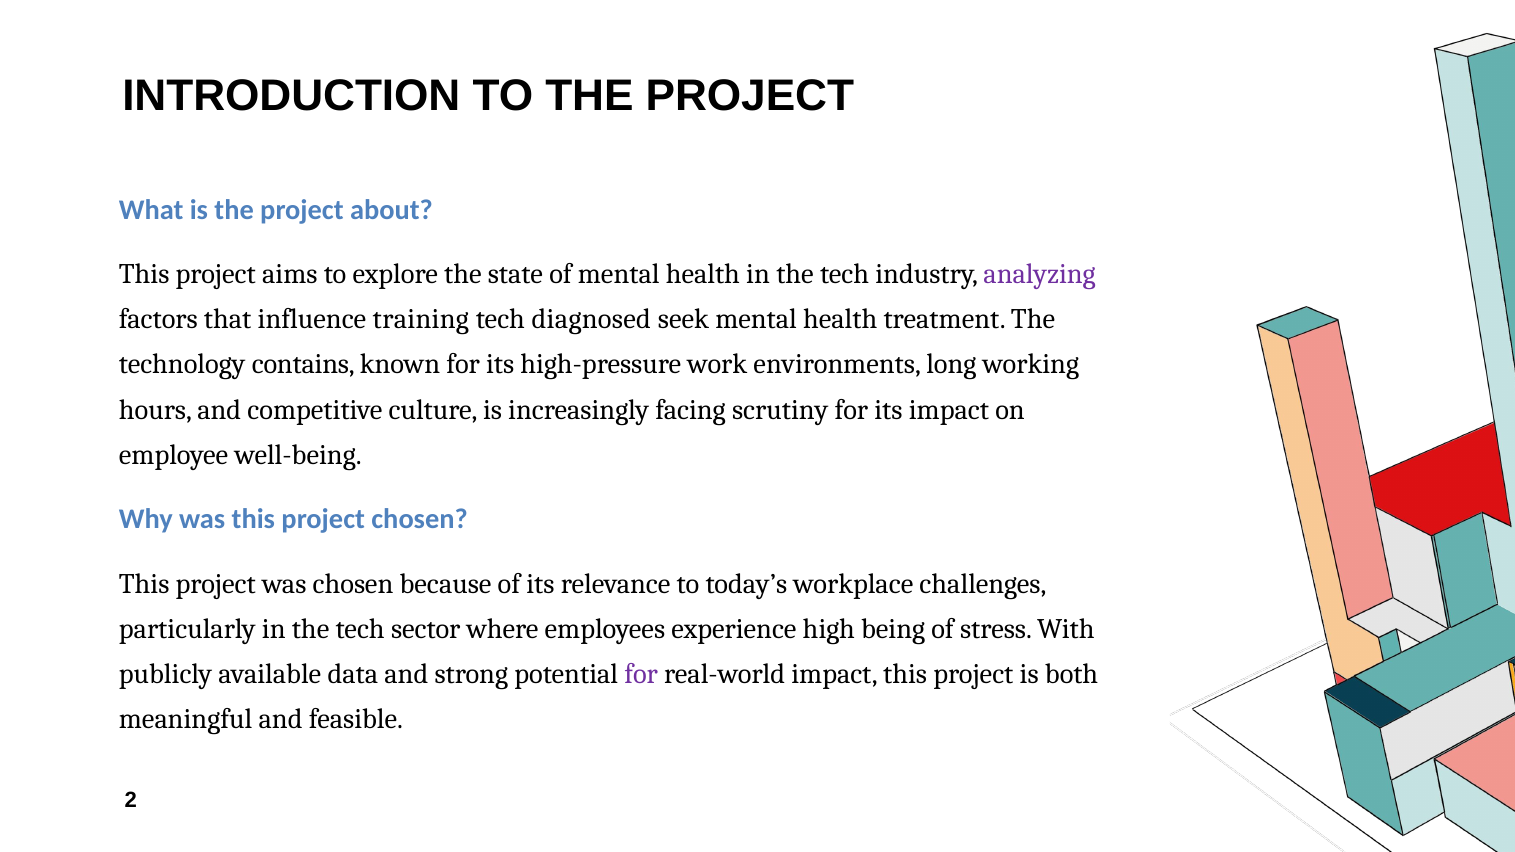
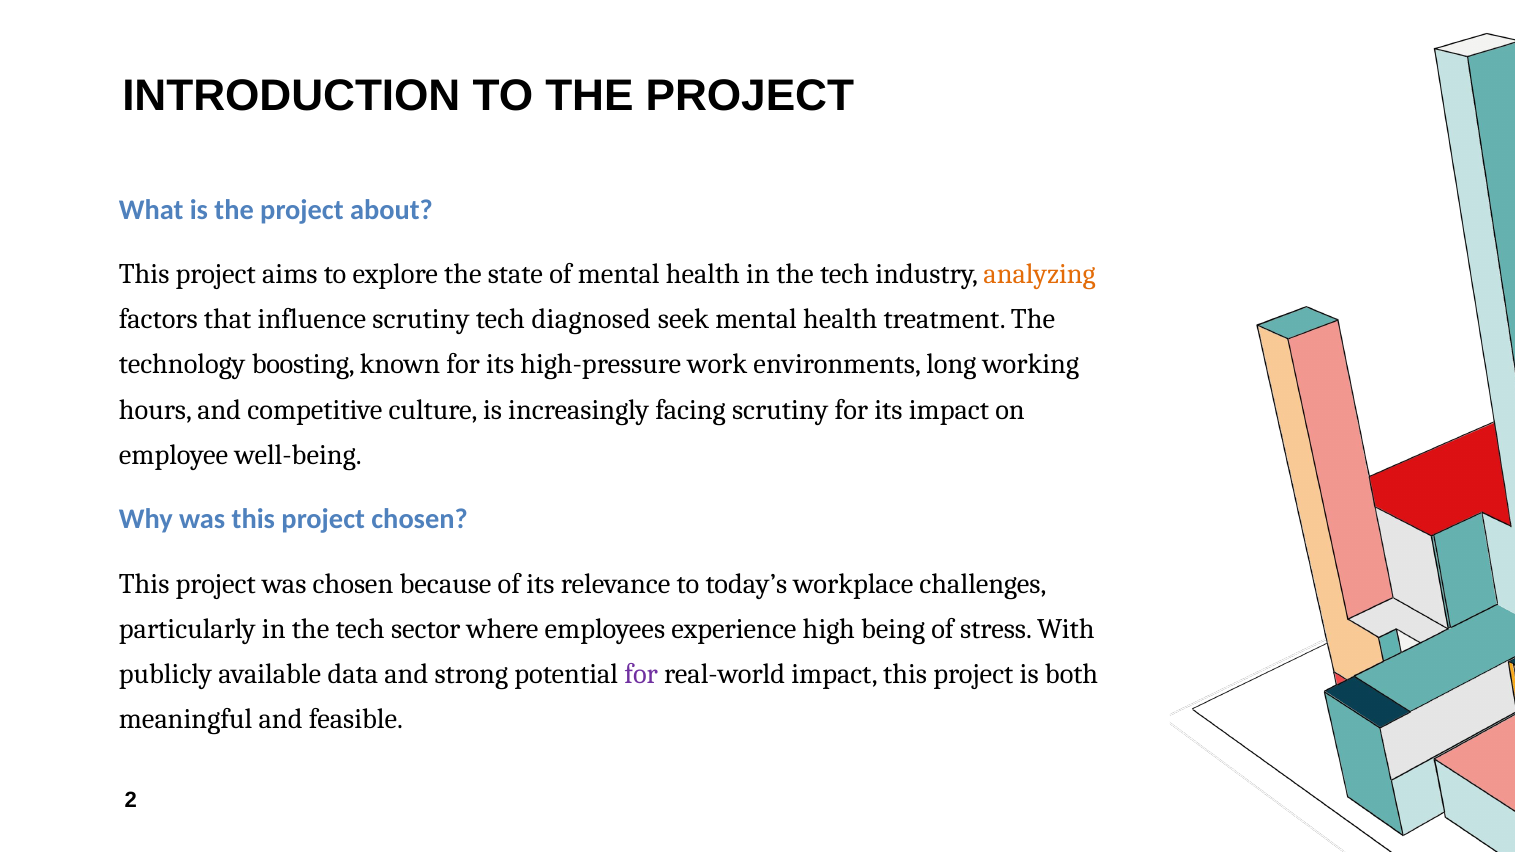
analyzing colour: purple -> orange (1040, 274)
influence training: training -> scrutiny (421, 319)
contains: contains -> boosting (303, 365)
